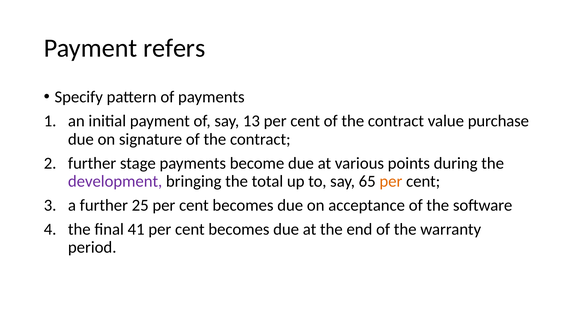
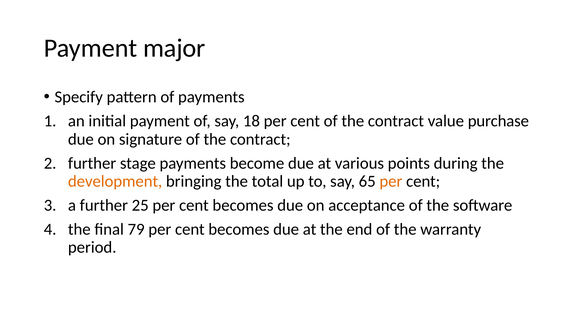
refers: refers -> major (174, 48)
13: 13 -> 18 (251, 121)
development colour: purple -> orange (115, 181)
41: 41 -> 79 (136, 229)
